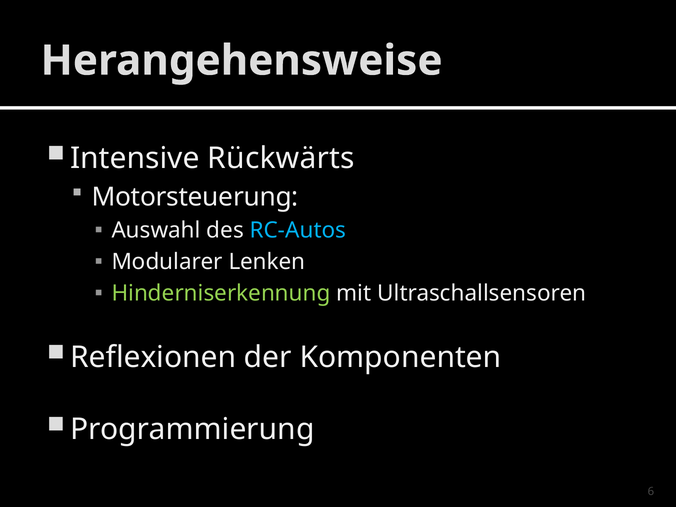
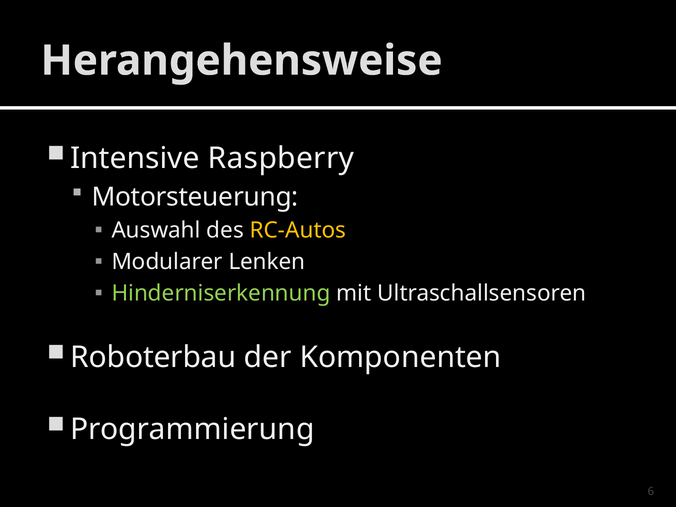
Rückwärts: Rückwärts -> Raspberry (281, 158)
RC-Autos colour: light blue -> yellow (298, 230)
Reflexionen: Reflexionen -> Roboterbau (153, 357)
